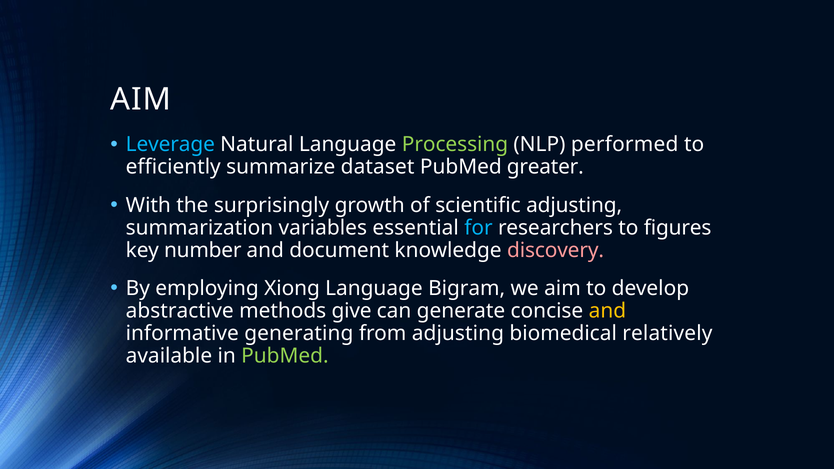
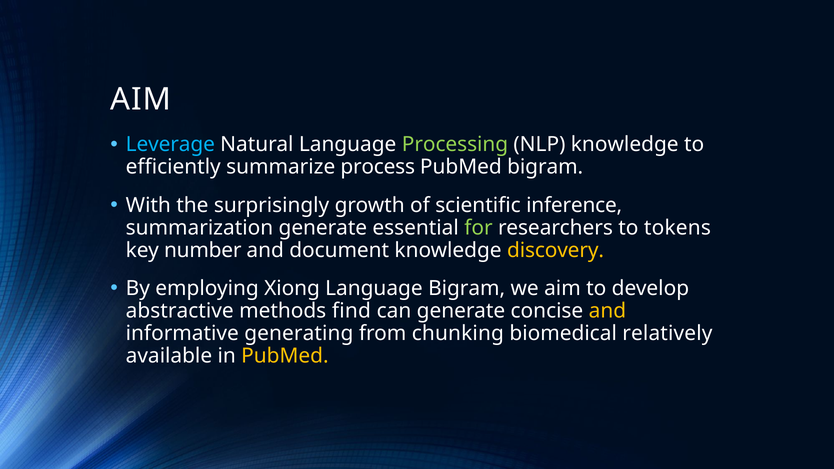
NLP performed: performed -> knowledge (625, 145)
dataset: dataset -> process (378, 167)
PubMed greater: greater -> bigram (545, 167)
scientific adjusting: adjusting -> inference (574, 205)
summarization variables: variables -> generate (323, 228)
for colour: light blue -> light green (478, 228)
figures: figures -> tokens (677, 228)
discovery colour: pink -> yellow (556, 250)
give: give -> find (351, 311)
from adjusting: adjusting -> chunking (458, 334)
PubMed colour: light green -> yellow (285, 356)
